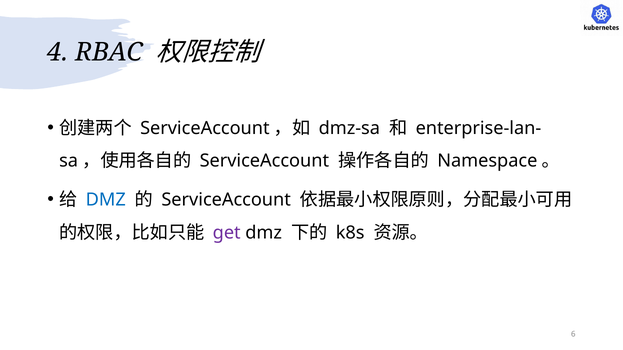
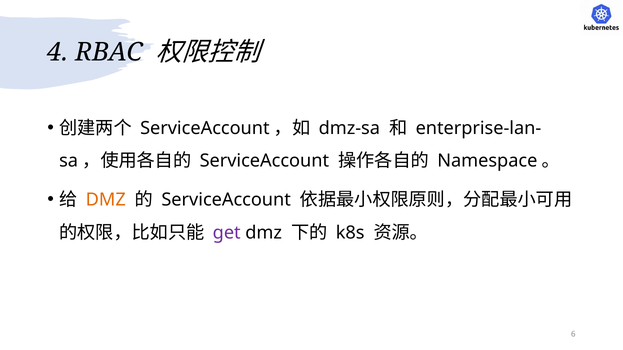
DMZ colour: blue -> orange (106, 200)
